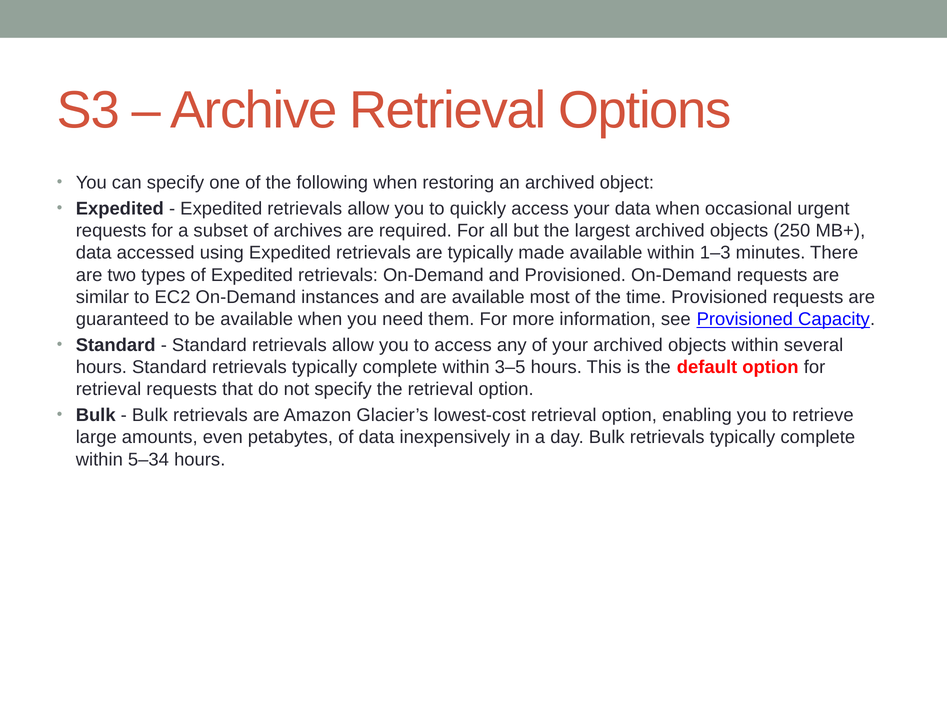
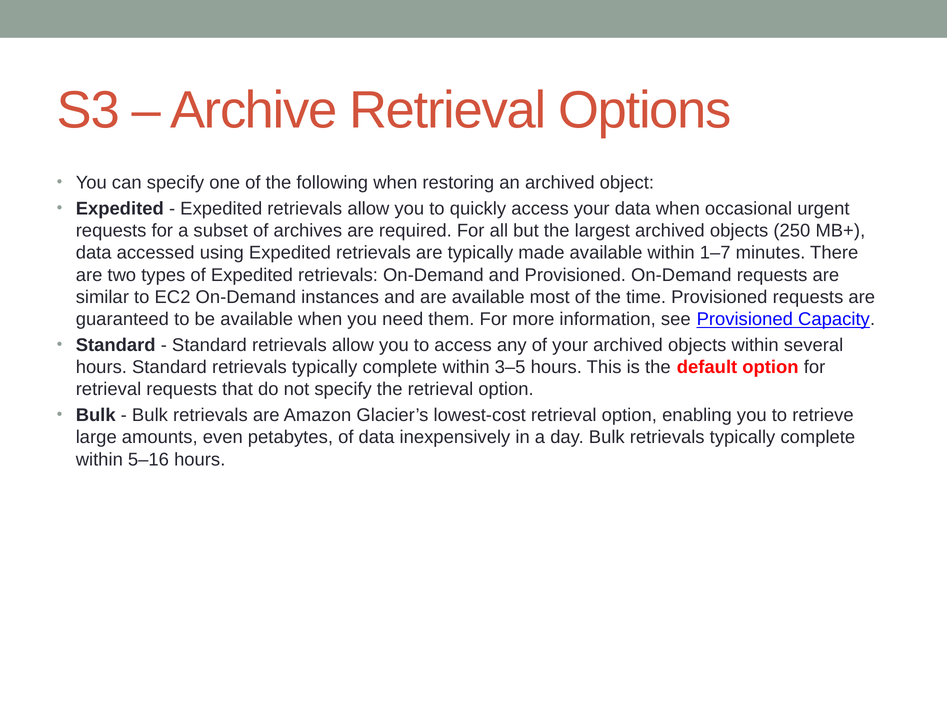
1–3: 1–3 -> 1–7 (715, 253)
5–34: 5–34 -> 5–16 (148, 460)
